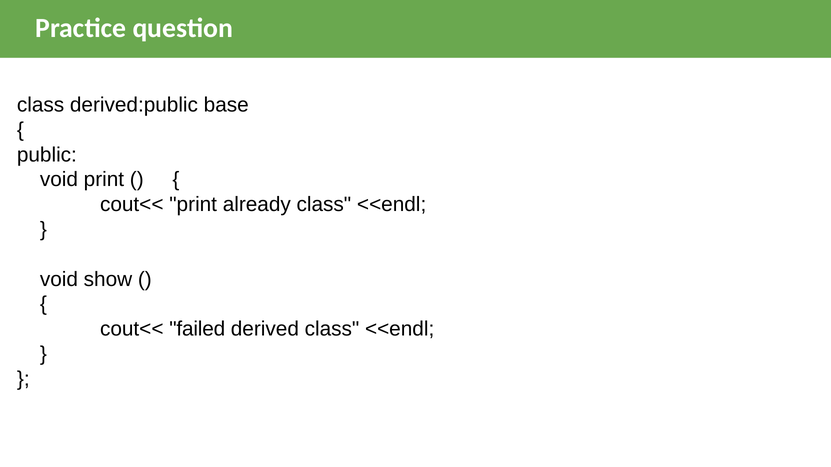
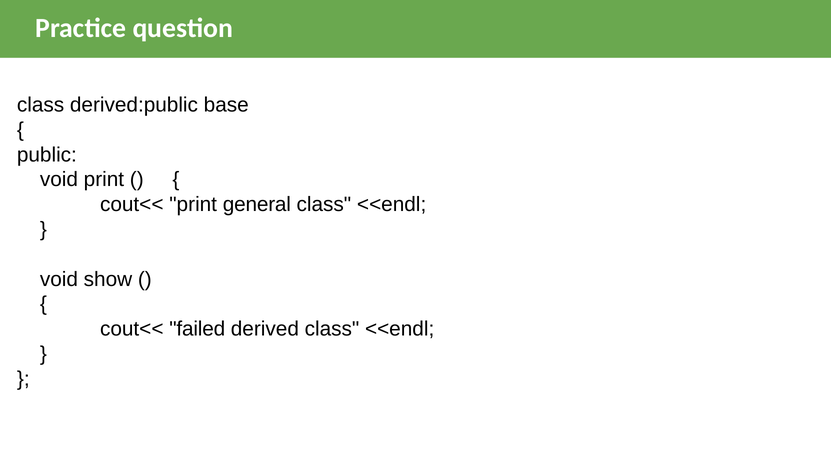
already: already -> general (257, 205)
